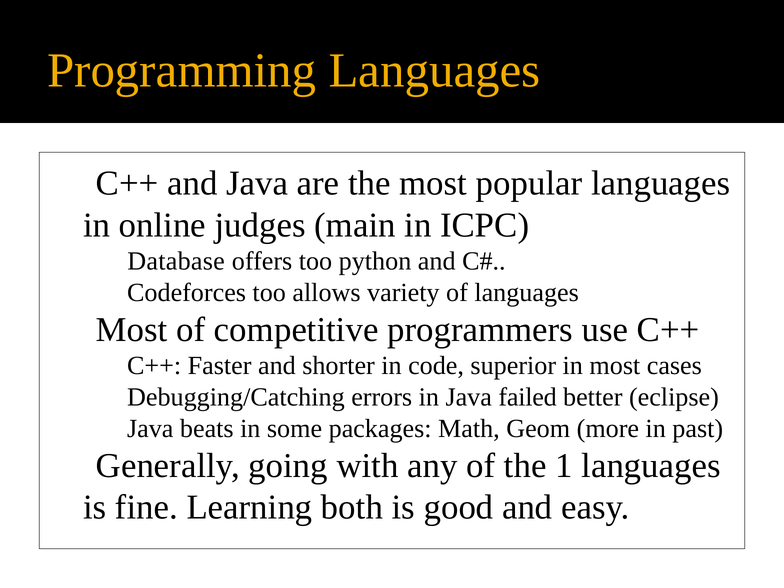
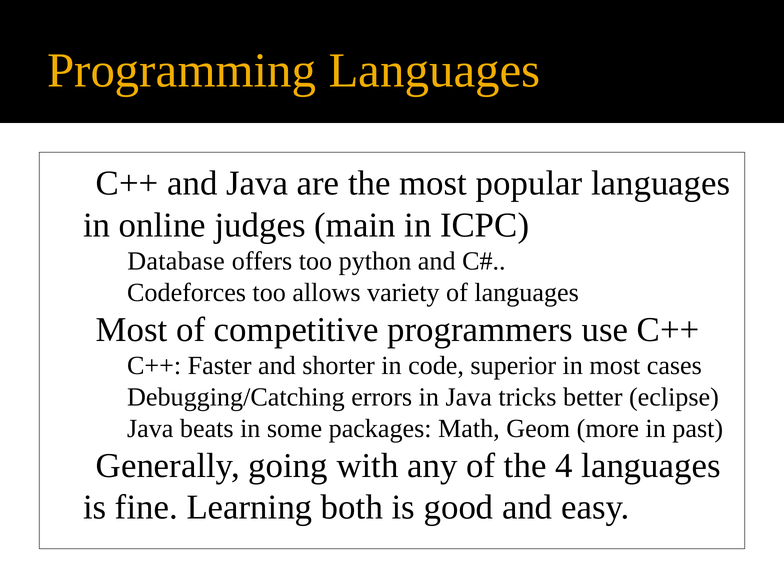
failed: failed -> tricks (527, 397)
1: 1 -> 4 (564, 466)
